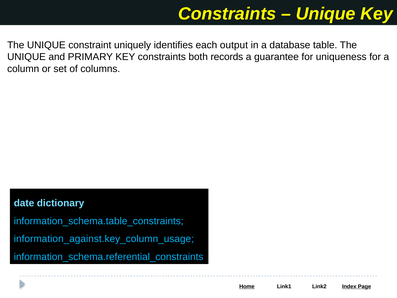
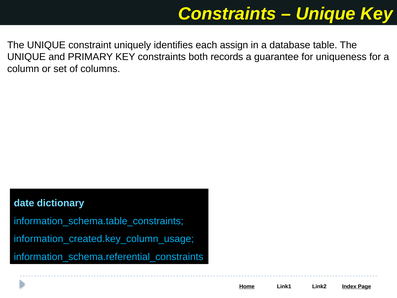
output: output -> assign (234, 45)
information_against.key_column_usage: information_against.key_column_usage -> information_created.key_column_usage (104, 239)
